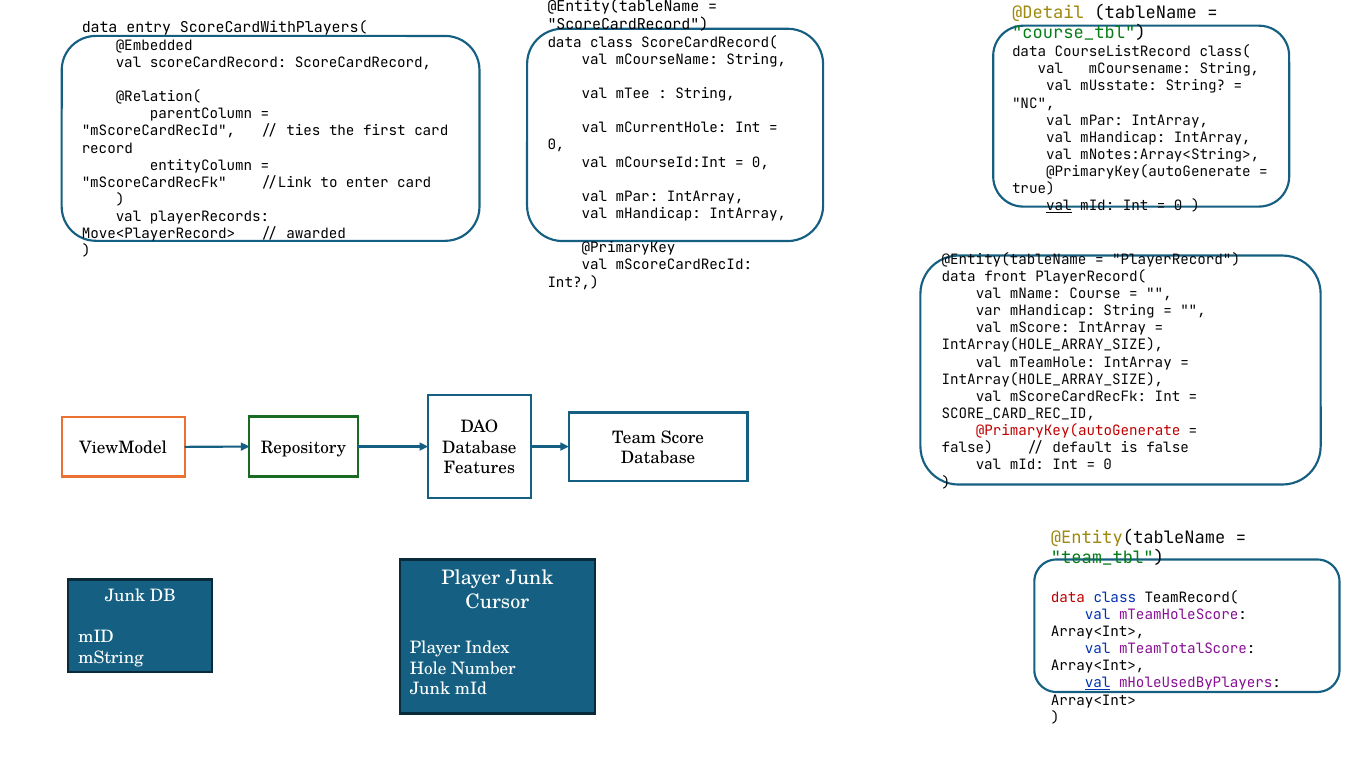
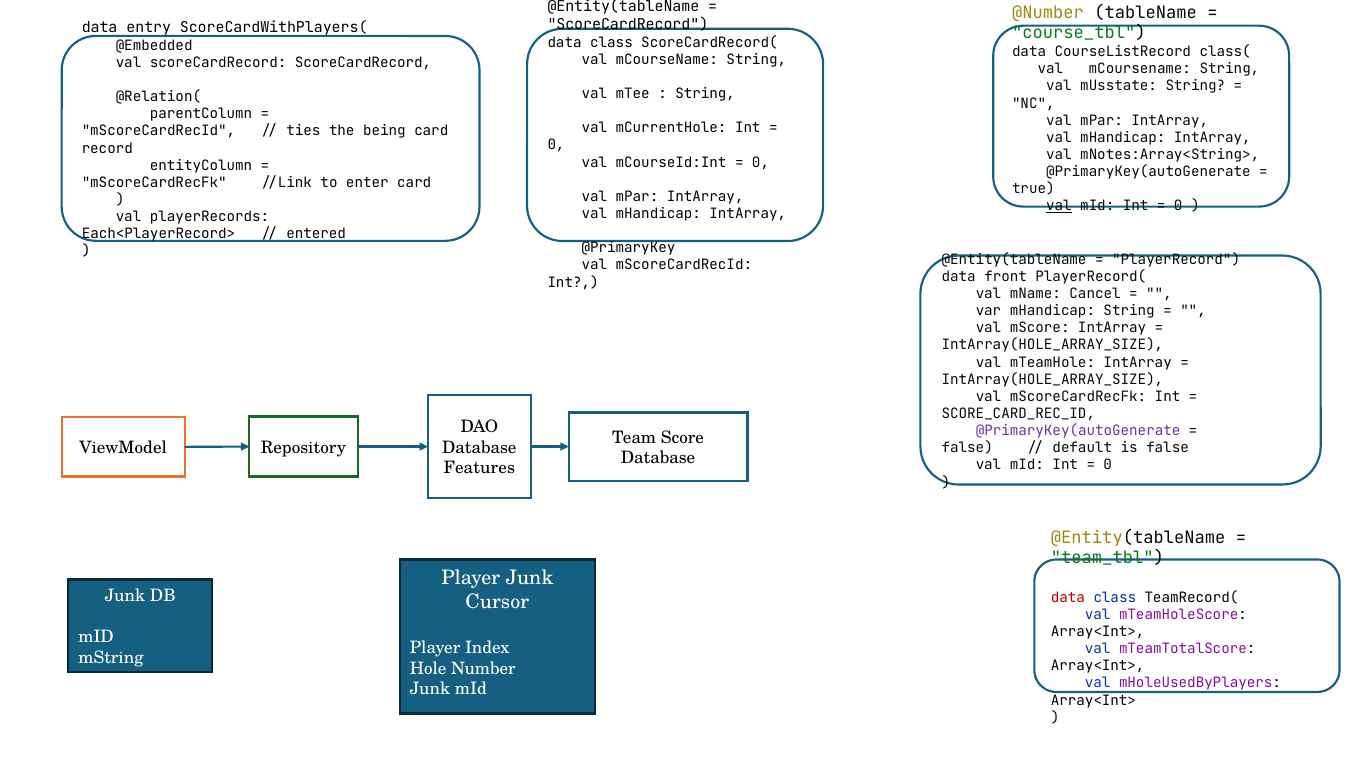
@Detail: @Detail -> @Number (1048, 13)
first: first -> being (384, 131)
Move<PlayerRecord>: Move<PlayerRecord> -> Each<PlayerRecord> (159, 234)
awarded: awarded -> entered (316, 234)
Course: Course -> Cancel (1095, 294)
@PrimaryKey(autoGenerate colour: red -> purple (1078, 431)
val underline: present -> none (1098, 684)
